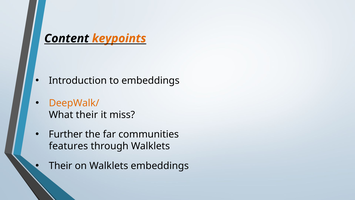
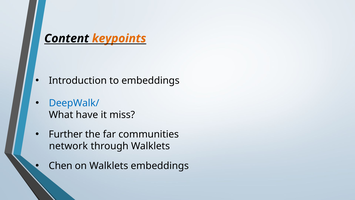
DeepWalk/ colour: orange -> blue (74, 103)
What their: their -> have (87, 115)
features: features -> network (68, 146)
Their: Their -> Chen (61, 166)
